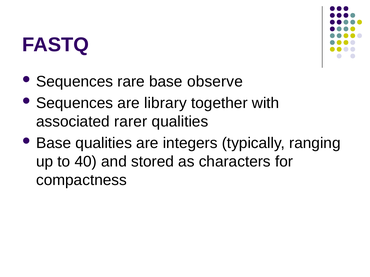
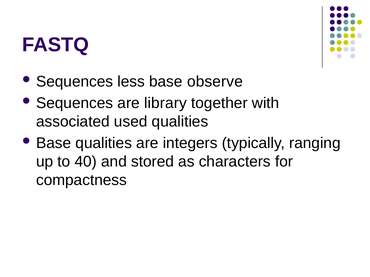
rare: rare -> less (131, 82)
rarer: rarer -> used (131, 122)
